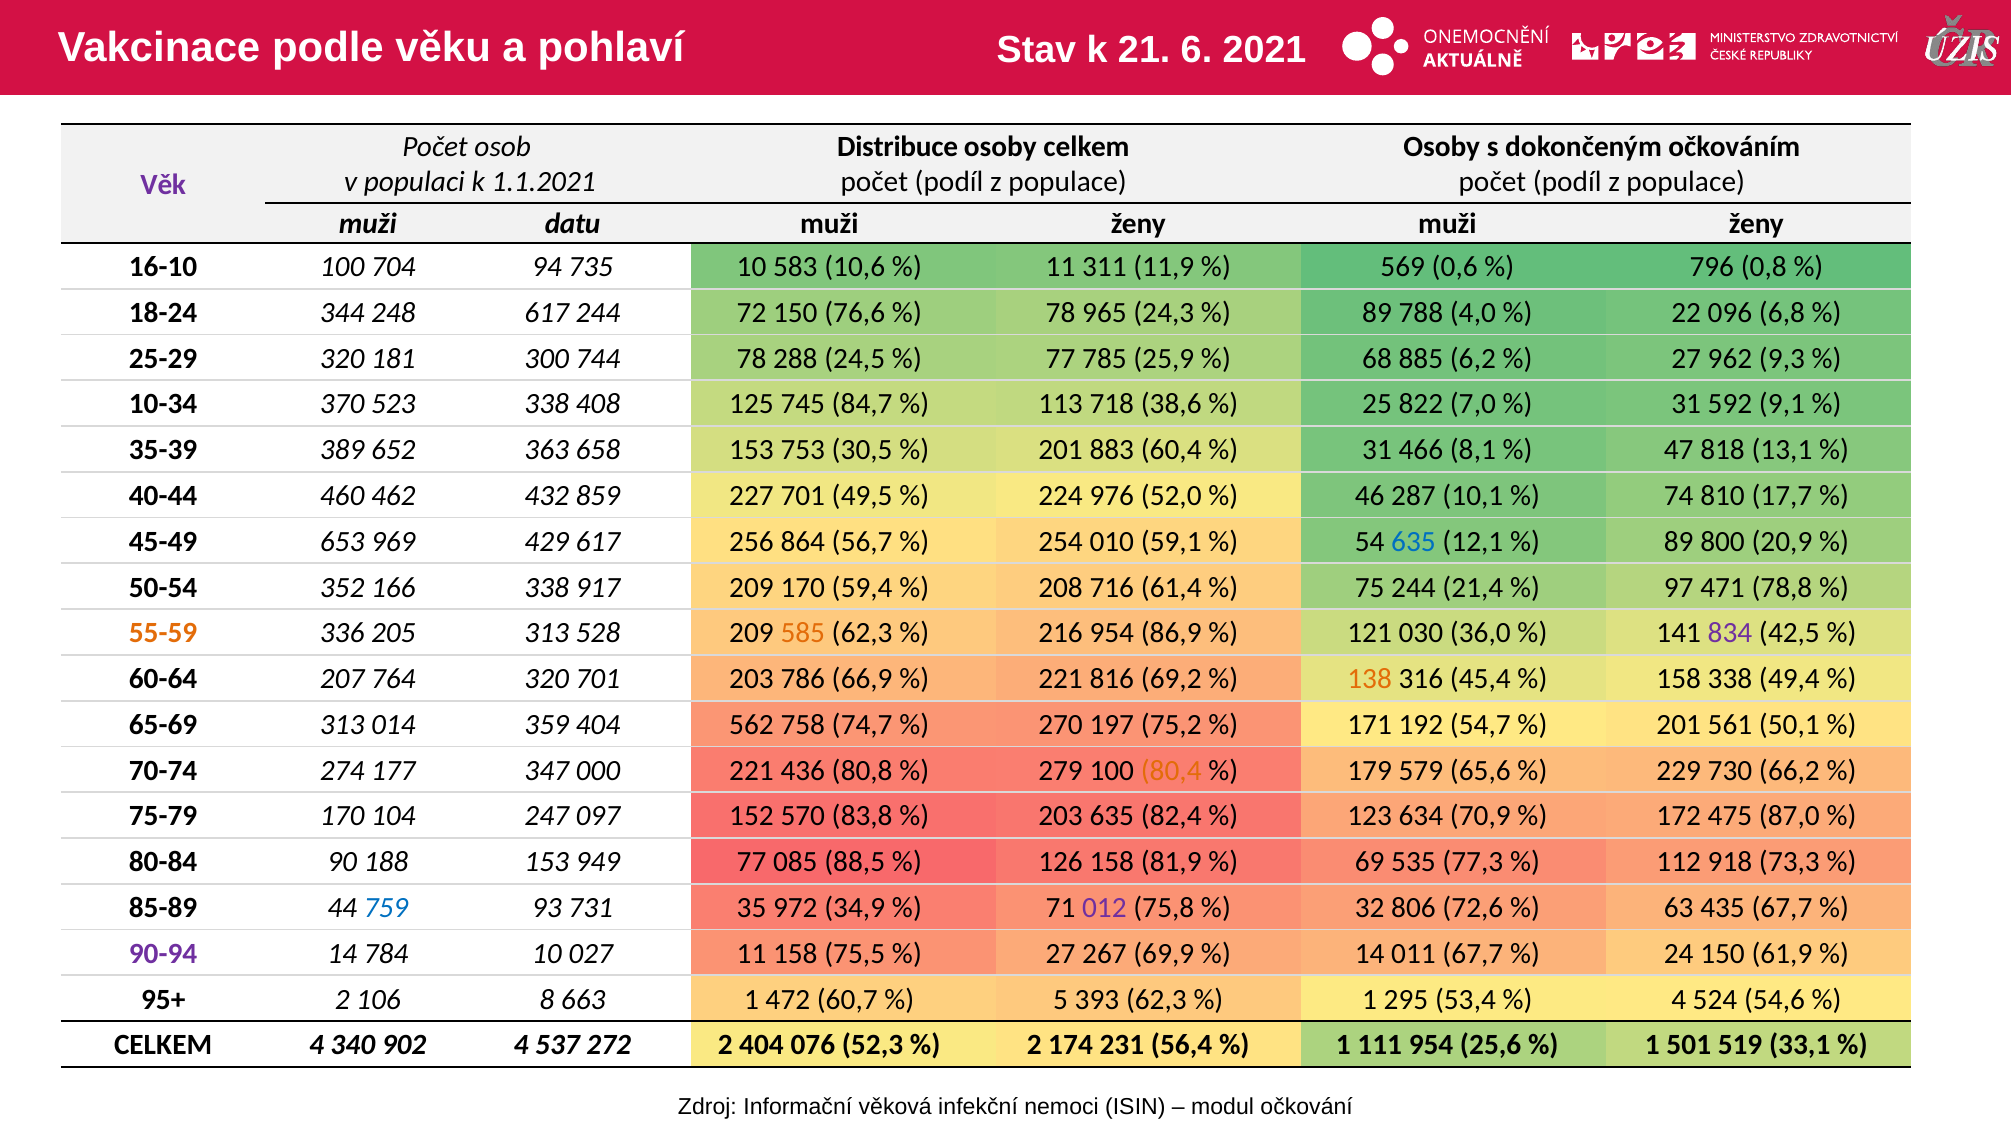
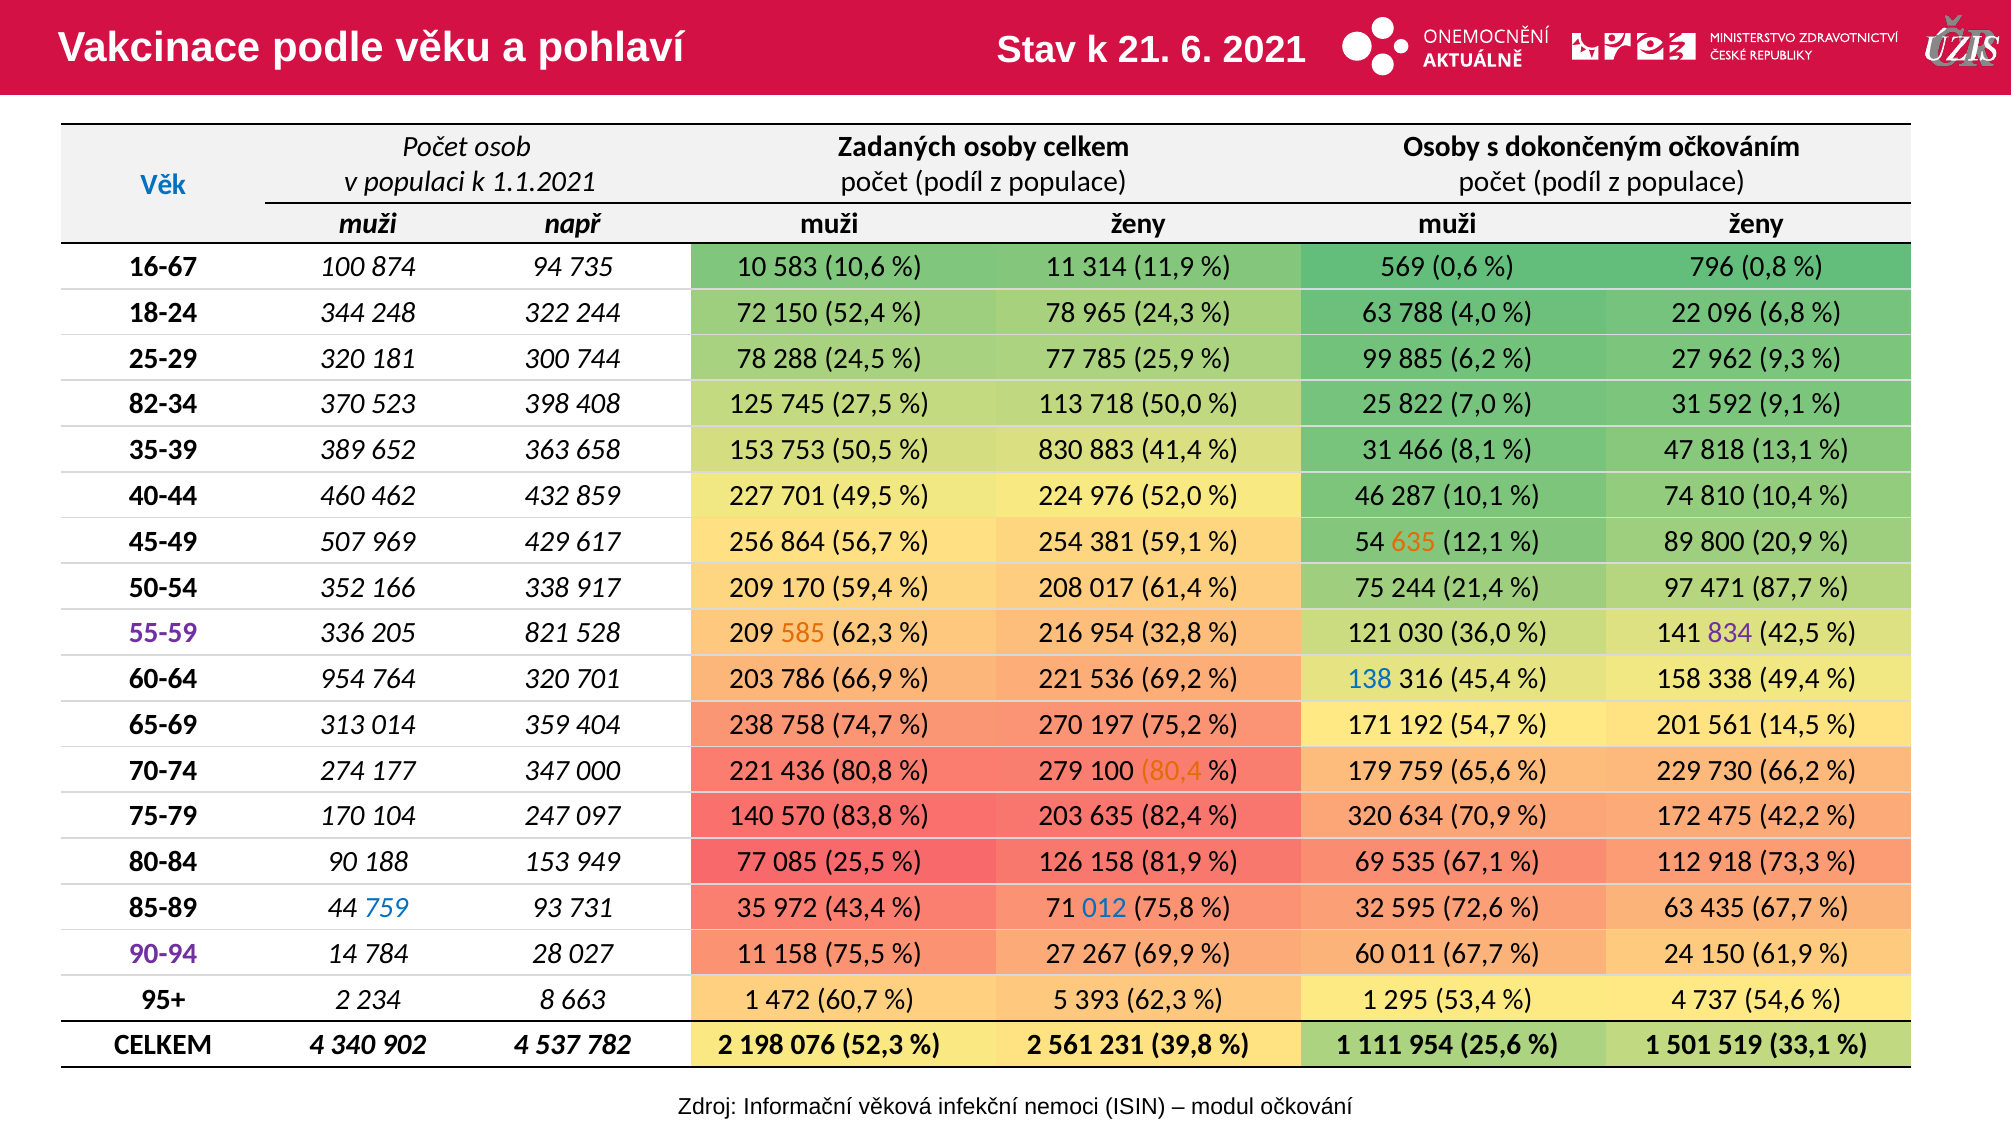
Distribuce: Distribuce -> Zadaných (897, 147)
Věk colour: purple -> blue (163, 185)
datu: datu -> např (573, 224)
16-10: 16-10 -> 16-67 (163, 267)
704: 704 -> 874 (393, 267)
311: 311 -> 314 (1104, 267)
248 617: 617 -> 322 (547, 313)
76,6: 76,6 -> 52,4 (855, 313)
89: 89 -> 63 (1377, 313)
68: 68 -> 99 (1377, 359)
10-34: 10-34 -> 82-34 (163, 404)
523 338: 338 -> 398 (547, 404)
84,7: 84,7 -> 27,5 (862, 404)
38,6: 38,6 -> 50,0 (1171, 404)
30,5: 30,5 -> 50,5 (862, 450)
201: 201 -> 830 (1061, 450)
60,4: 60,4 -> 41,4 (1171, 450)
17,7: 17,7 -> 10,4 (1782, 496)
653: 653 -> 507 (342, 542)
010: 010 -> 381 (1112, 542)
635 colour: blue -> orange (1413, 542)
716: 716 -> 017 (1112, 587)
78,8: 78,8 -> 87,7 (1782, 587)
55-59 colour: orange -> purple (163, 633)
205 313: 313 -> 821 (547, 633)
86,9: 86,9 -> 32,8 (1171, 633)
60-64 207: 207 -> 954 (342, 679)
816: 816 -> 536 (1112, 679)
138 colour: orange -> blue (1370, 679)
562: 562 -> 238 (752, 725)
50,1: 50,1 -> 14,5 (1789, 725)
179 579: 579 -> 759 (1421, 771)
152: 152 -> 140 (752, 816)
123: 123 -> 320 (1370, 816)
87,0: 87,0 -> 42,2 (1789, 816)
88,5: 88,5 -> 25,5 (855, 862)
77,3: 77,3 -> 67,1 (1473, 862)
34,9: 34,9 -> 43,4 (855, 908)
012 colour: purple -> blue (1104, 908)
806: 806 -> 595 (1413, 908)
784 10: 10 -> 28 (547, 954)
14: 14 -> 60 (1370, 954)
106: 106 -> 234 (378, 1000)
524: 524 -> 737 (1715, 1000)
272: 272 -> 782 (609, 1045)
2 404: 404 -> 198 (761, 1045)
2 174: 174 -> 561 (1071, 1045)
56,4: 56,4 -> 39,8 (1182, 1045)
